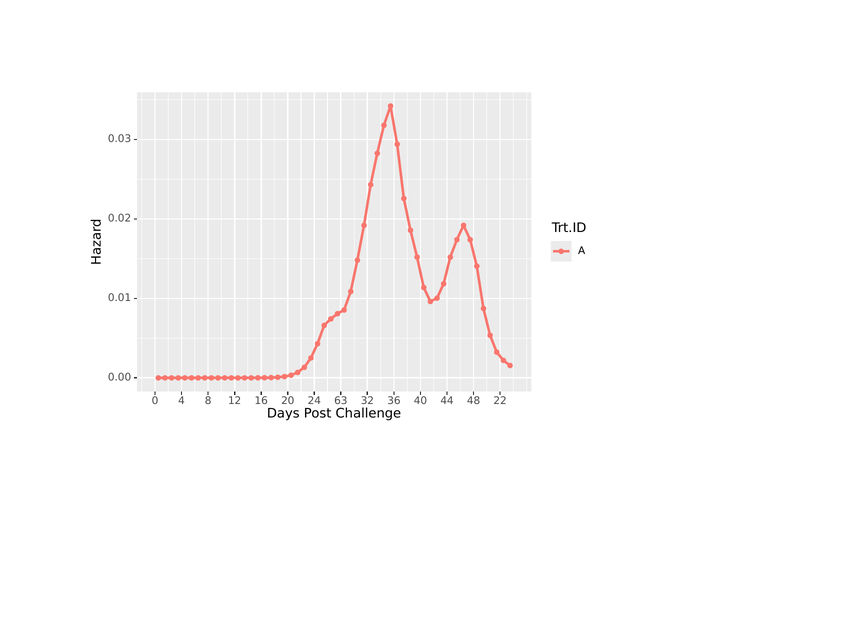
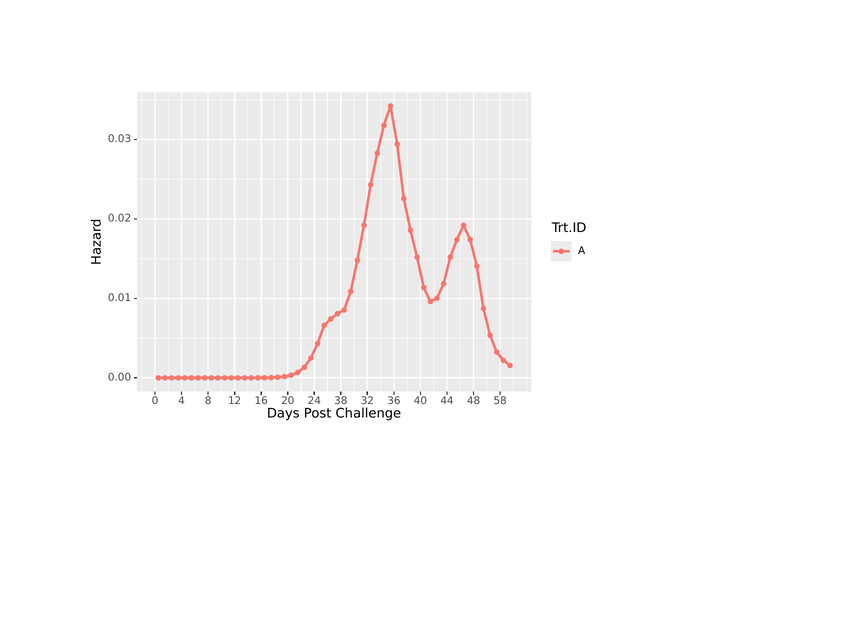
63: 63 -> 38 (341, 400)
22: 22 -> 58 (500, 400)
